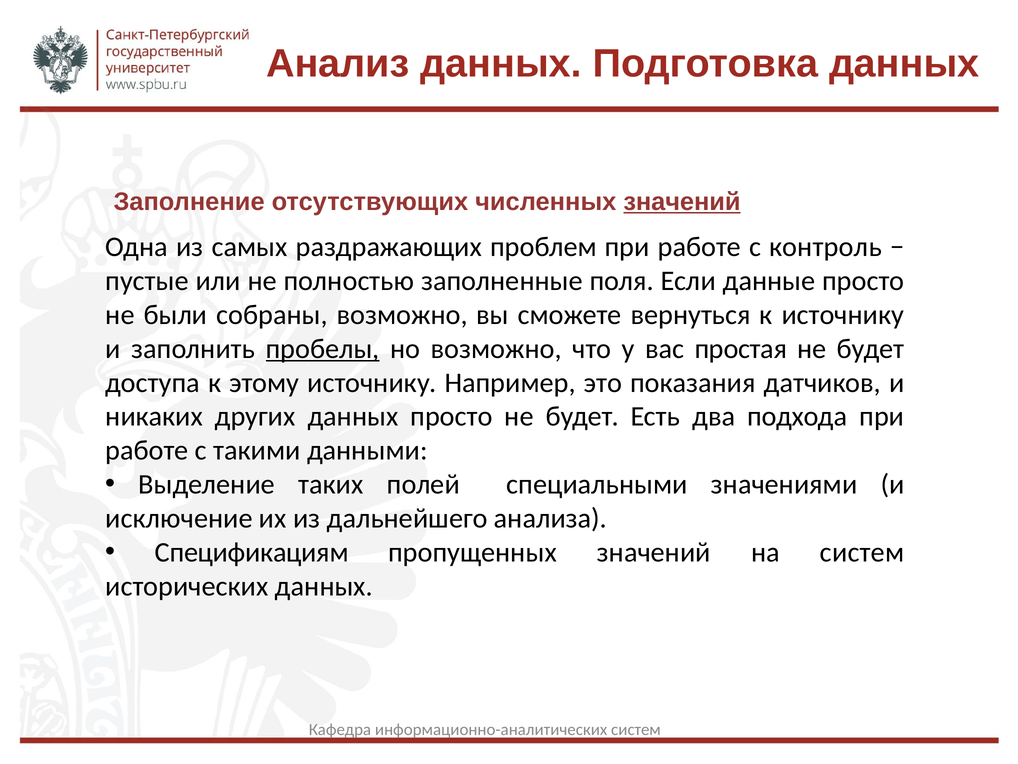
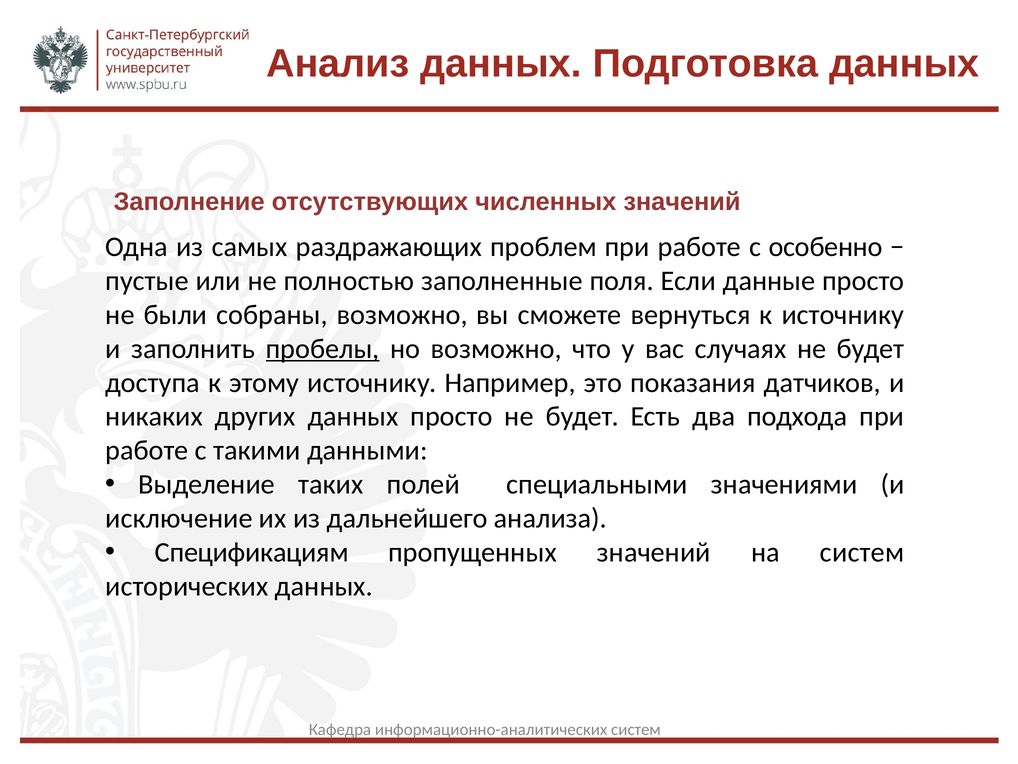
значений underline: present -> none (682, 201)
контроль: контроль -> особенно (826, 247)
простая: простая -> случаях (741, 348)
